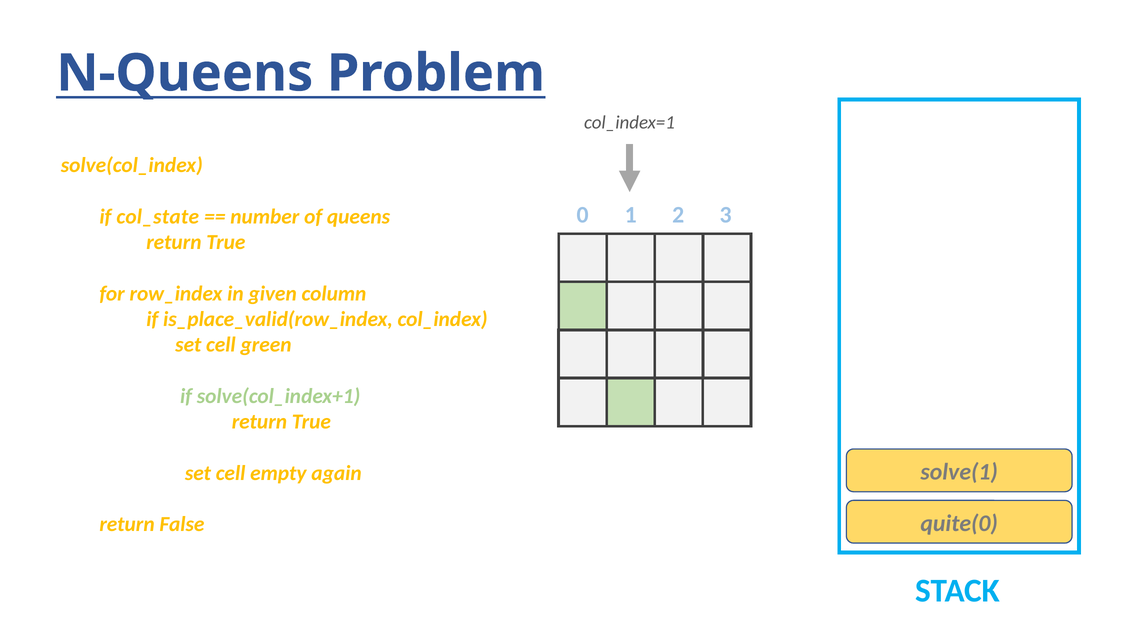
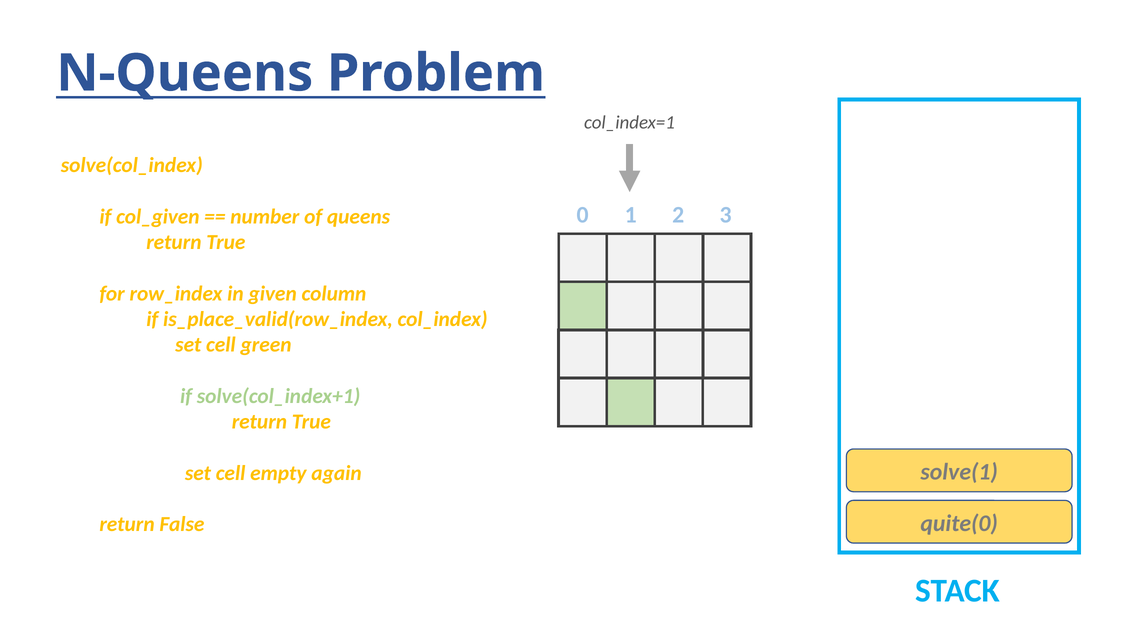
col_state: col_state -> col_given (158, 217)
